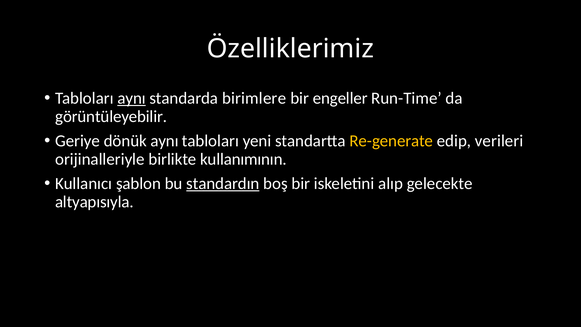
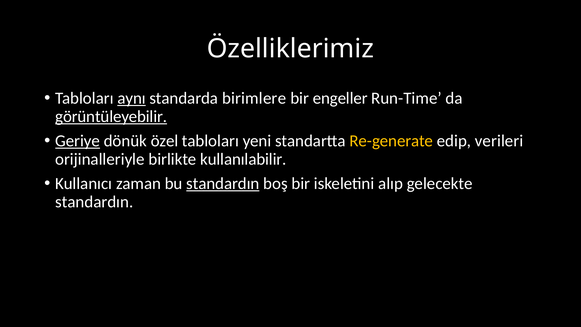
görüntüleyebilir underline: none -> present (111, 117)
Geriye underline: none -> present (78, 141)
dönük aynı: aynı -> özel (165, 141)
kullanımının: kullanımının -> kullanılabilir (243, 159)
şablon: şablon -> zaman (138, 184)
altyapısıyla: altyapısıyla -> standardın (94, 202)
